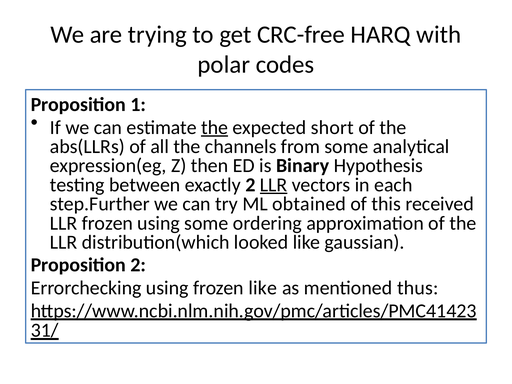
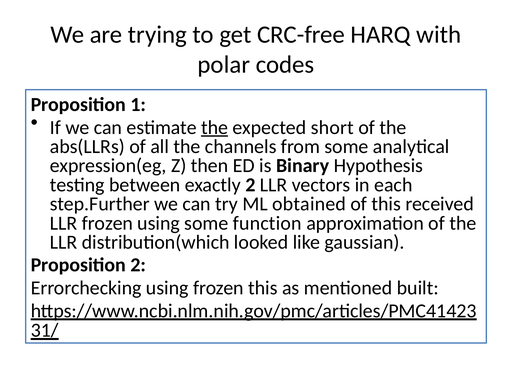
LLR underline: present -> none (274, 185)
ordering: ordering -> function (267, 223)
frozen like: like -> this (263, 288)
thus: thus -> built (418, 288)
